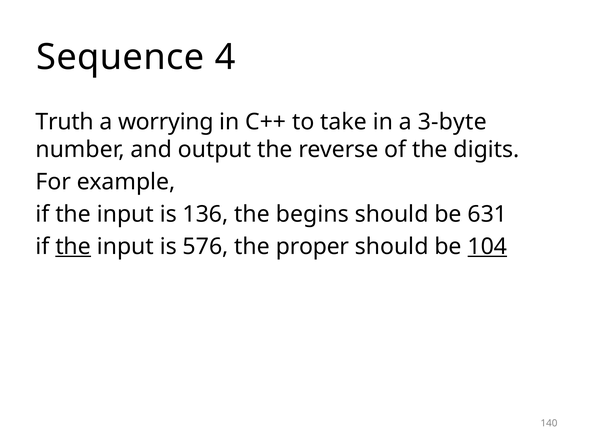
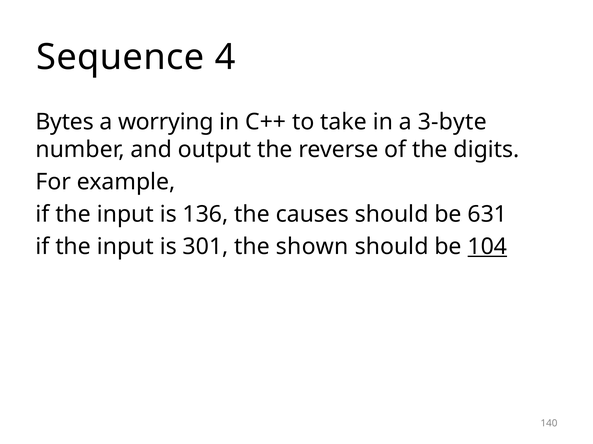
Truth: Truth -> Bytes (65, 122)
begins: begins -> causes (312, 215)
the underline: present -> none (73, 247)
576: 576 -> 301 (206, 247)
proper: proper -> shown (312, 247)
